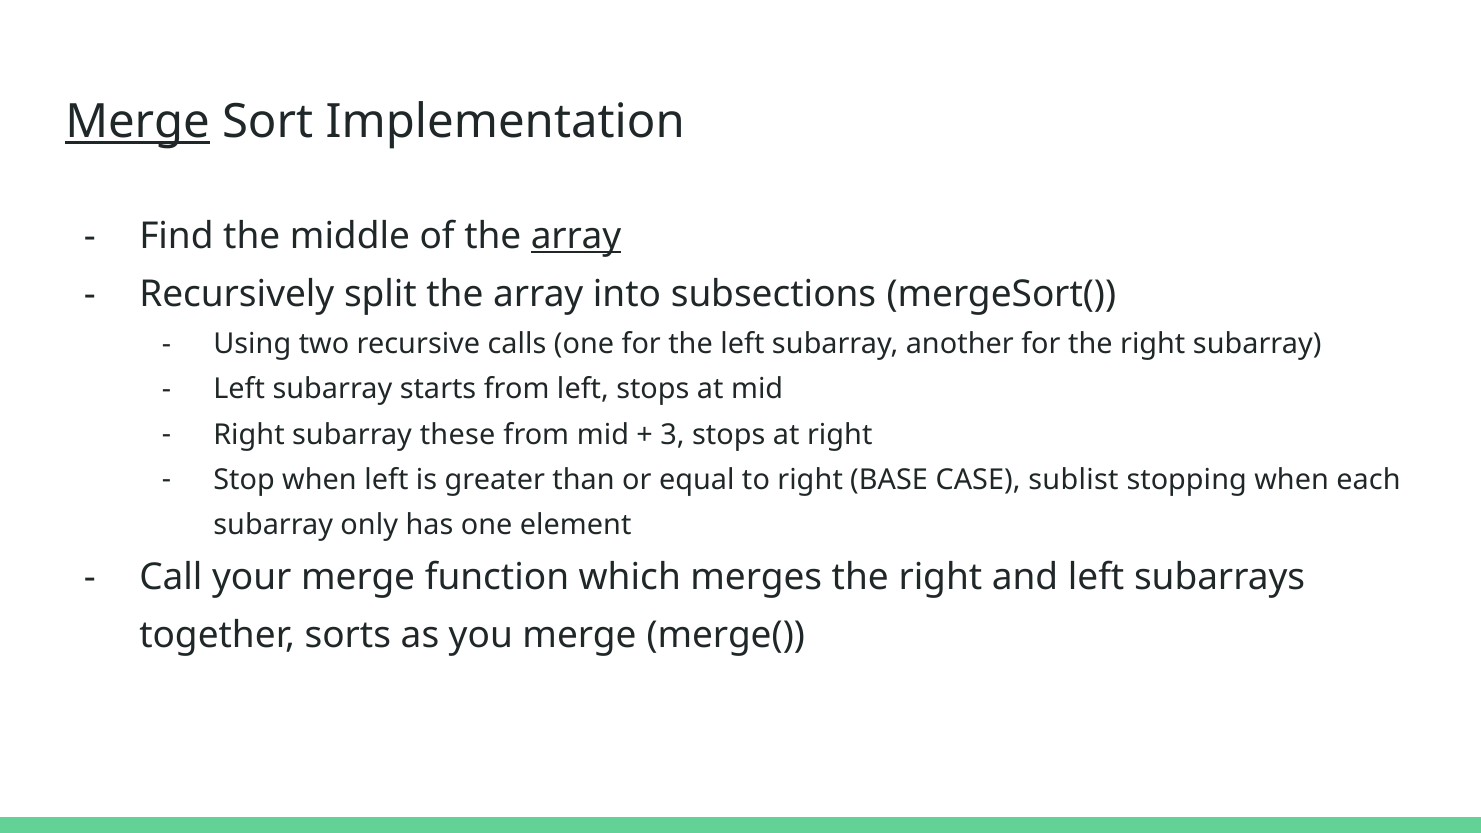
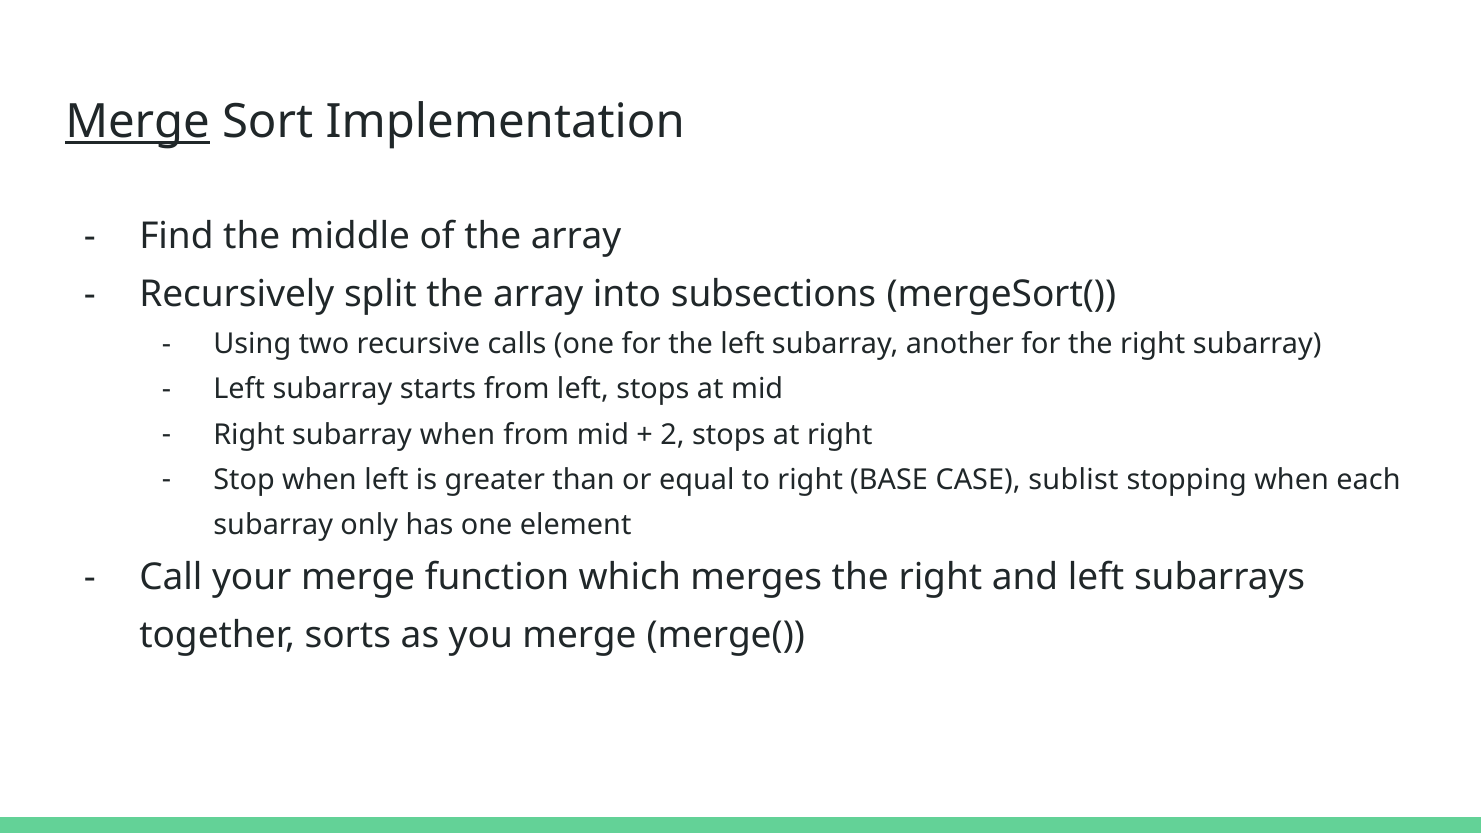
array underline: present -> none (576, 236)
subarray these: these -> when (458, 435)
3: 3 -> 2 (672, 435)
